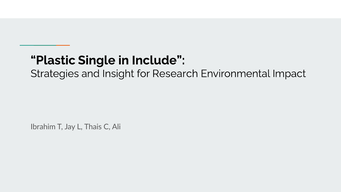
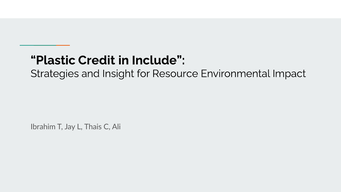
Single: Single -> Credit (97, 60)
Research: Research -> Resource (175, 74)
